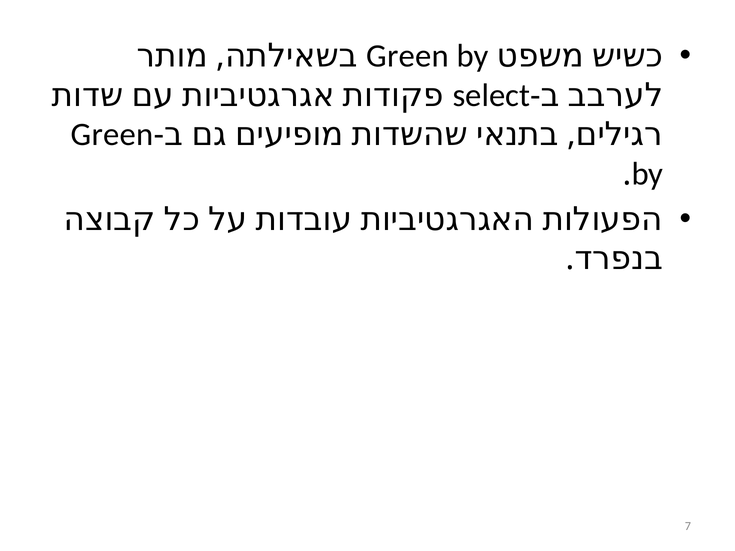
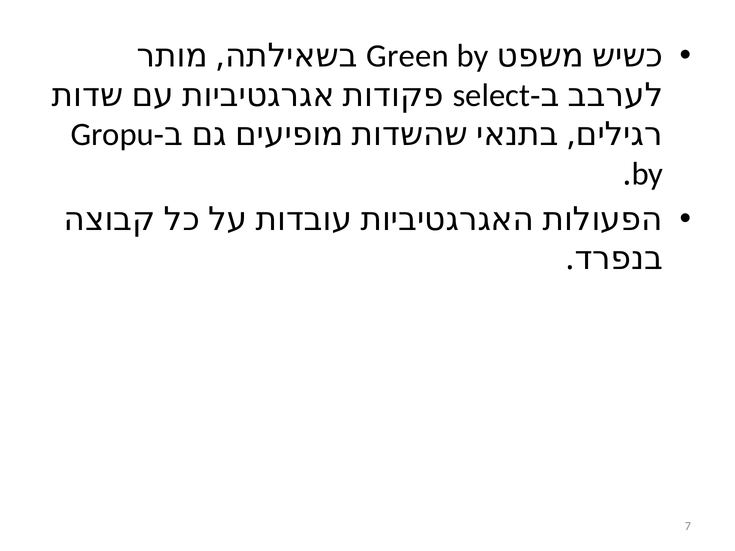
Green: Green -> Gropu (112, 135)
